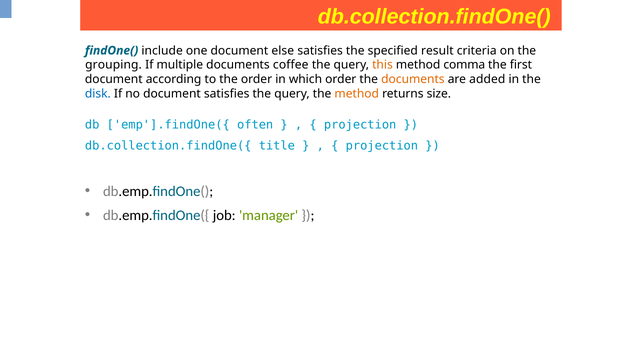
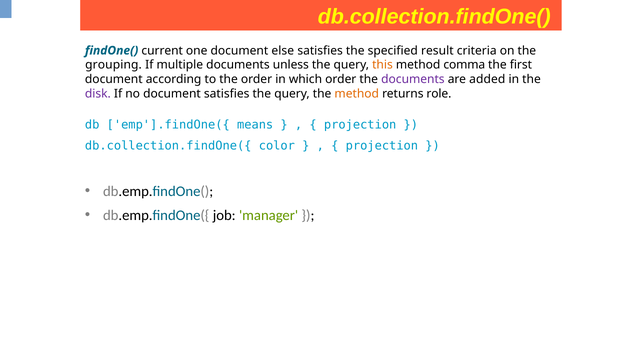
include: include -> current (162, 51)
coffee: coffee -> unless (291, 65)
documents colour: orange -> purple (413, 79)
disk colour: blue -> purple (98, 94)
size: size -> role (439, 94)
often: often -> means (255, 125)
title: title -> color (277, 146)
